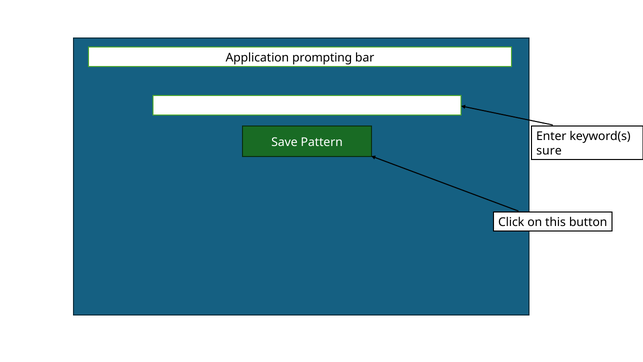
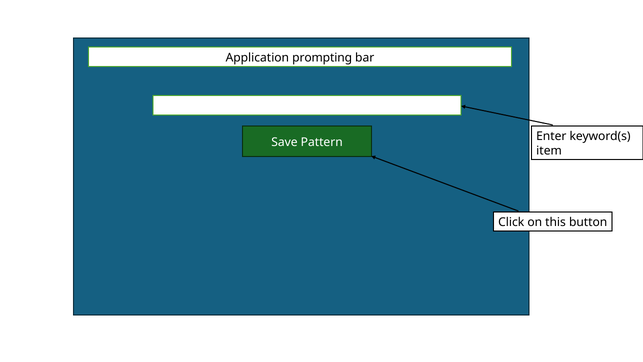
sure: sure -> item (549, 151)
